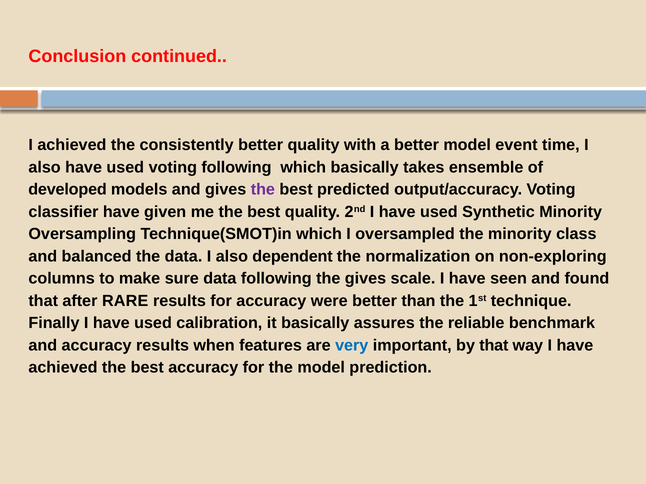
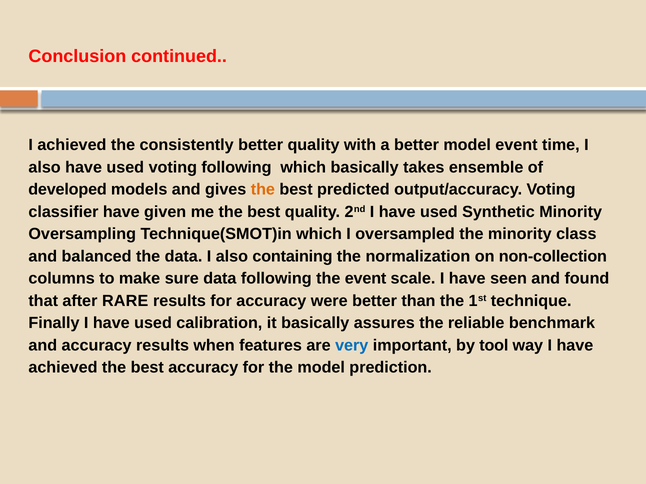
the colour: purple -> orange (263, 190)
dependent: dependent -> containing (293, 257)
non-exploring: non-exploring -> non-collection (553, 257)
the gives: gives -> event (366, 279)
by that: that -> tool (494, 346)
